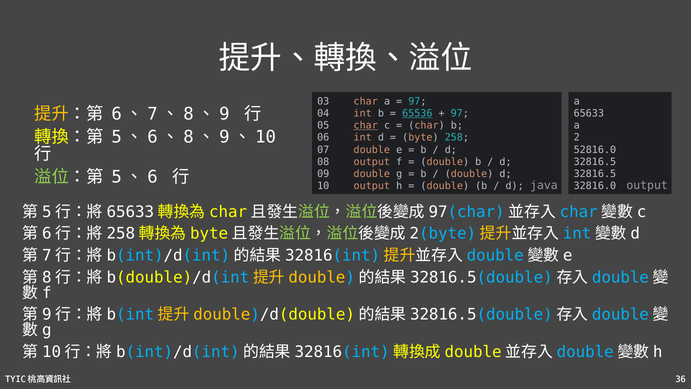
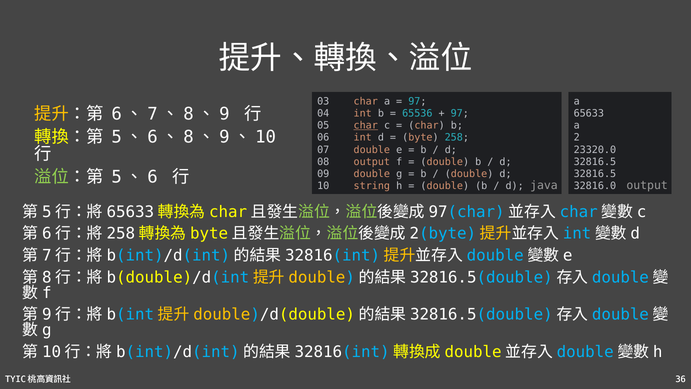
65536 underline: present -> none (417, 113)
52816.0: 52816.0 -> 23320.0 (595, 150)
10 output: output -> string (372, 186)
